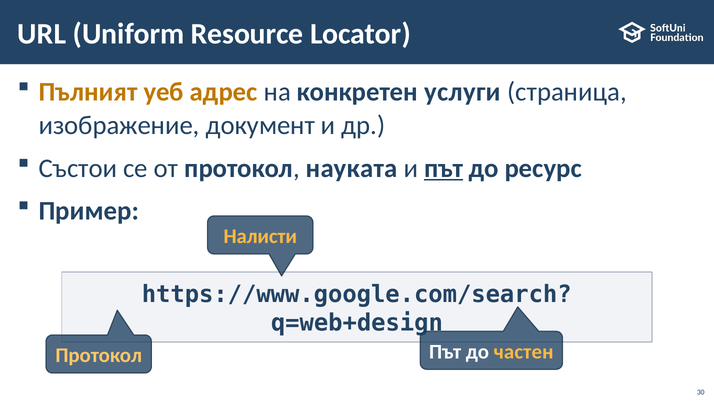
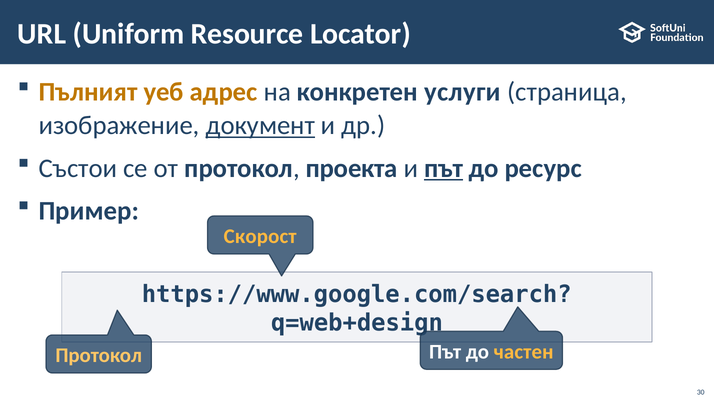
документ underline: none -> present (260, 125)
науката: науката -> проекта (352, 168)
Налисти: Налисти -> Скорост (260, 236)
